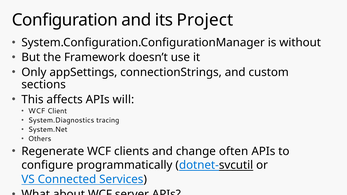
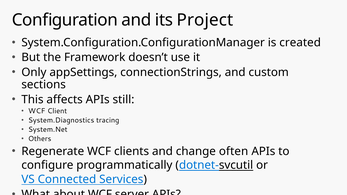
without: without -> created (300, 43)
will: will -> still (123, 100)
